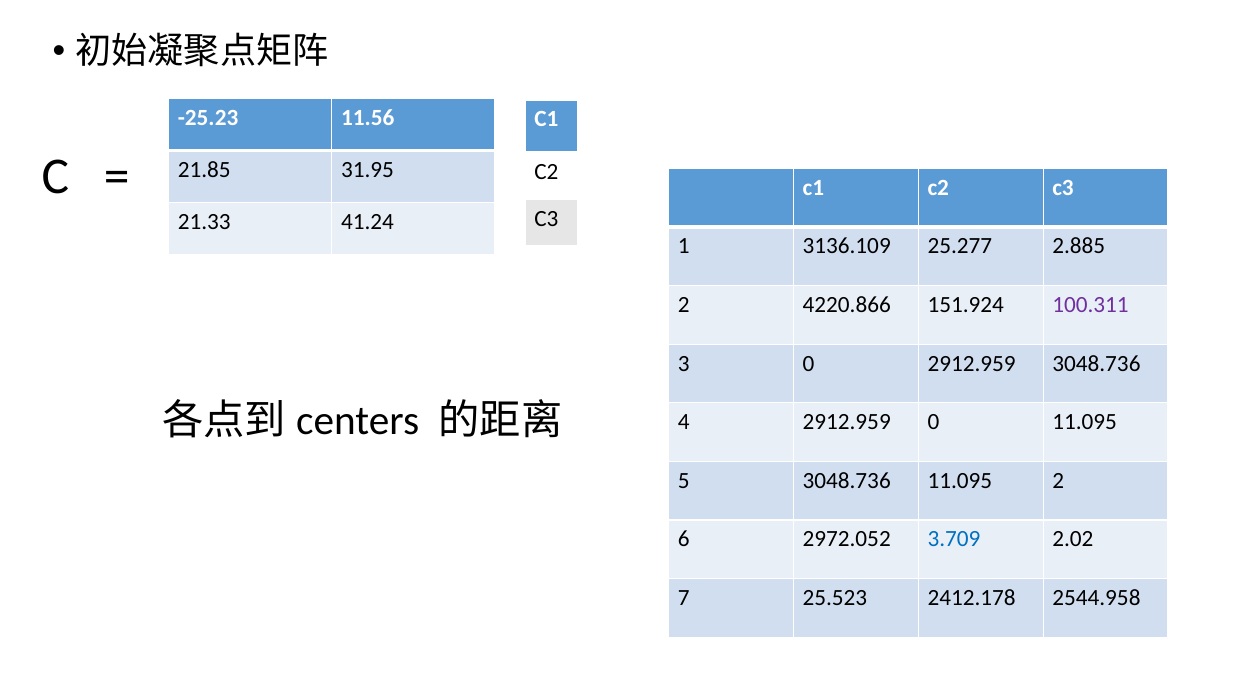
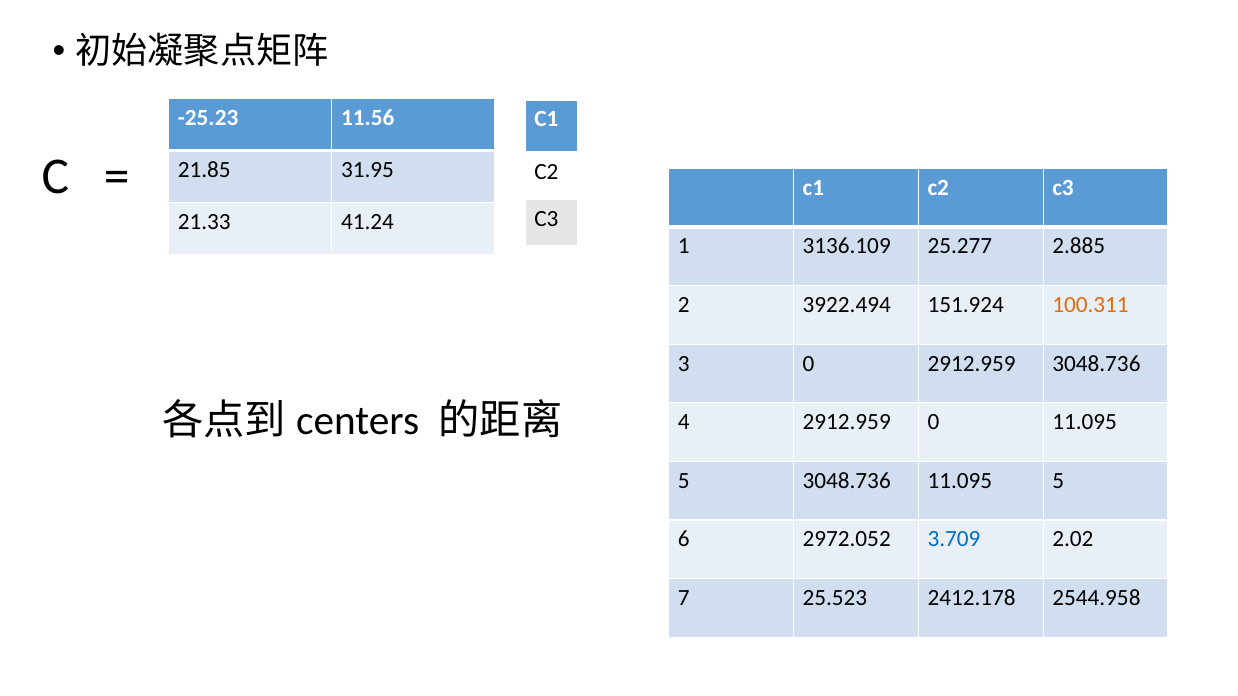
4220.866: 4220.866 -> 3922.494 (847, 305)
100.311 colour: purple -> orange (1091, 305)
3048.736 11.095 2: 2 -> 5 (1058, 481)
